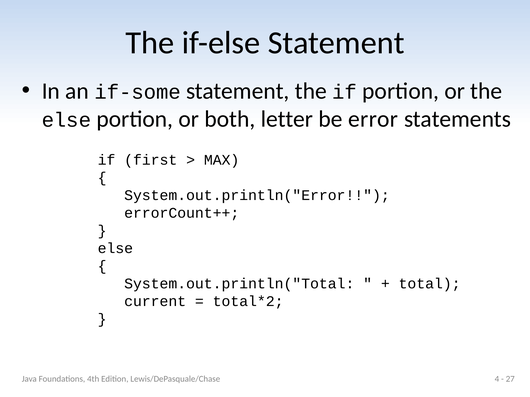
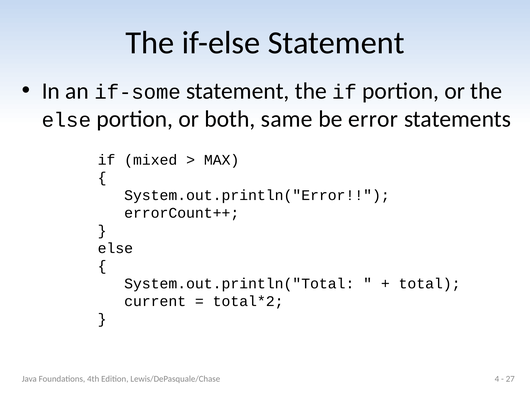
letter: letter -> same (287, 119)
first: first -> mixed (151, 160)
